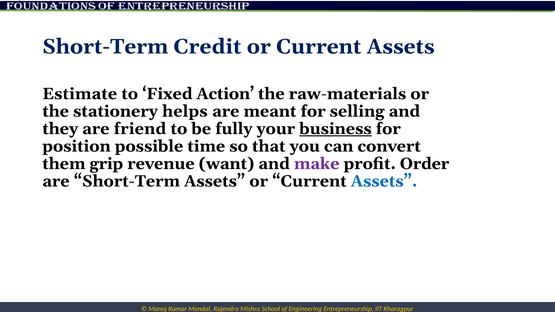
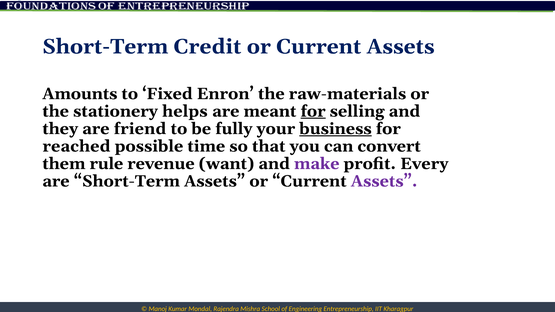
Estimate: Estimate -> Amounts (80, 94)
Action: Action -> Enron (225, 94)
for underline: none -> present (313, 111)
position: position -> reached (76, 146)
grip: grip -> rule (106, 164)
Order: Order -> Every (424, 164)
Assets colour: blue -> purple (384, 181)
